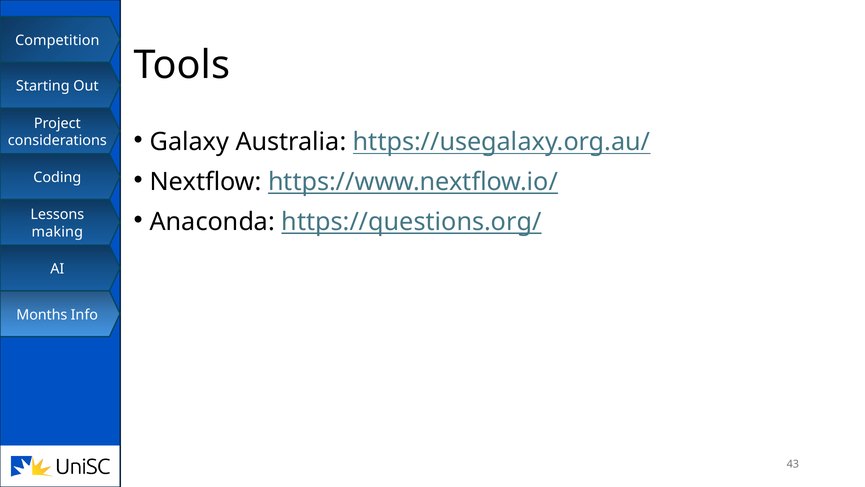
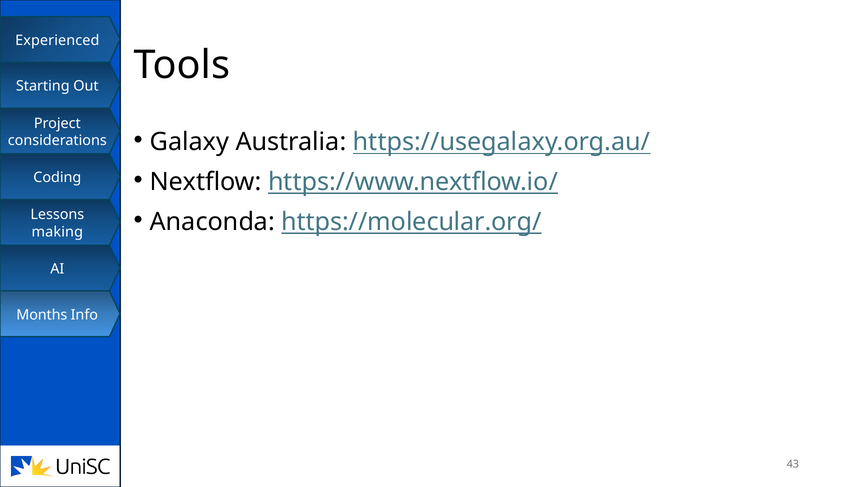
Competition: Competition -> Experienced (57, 40)
https://questions.org/: https://questions.org/ -> https://molecular.org/ (412, 222)
